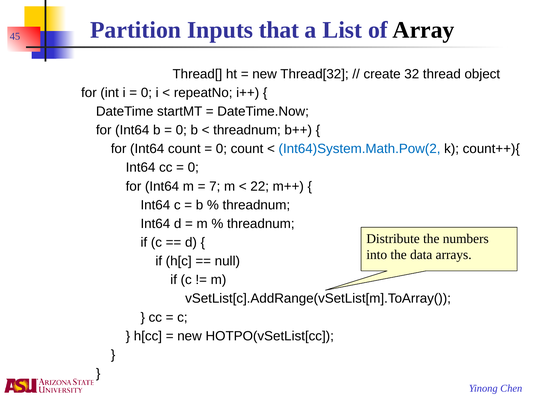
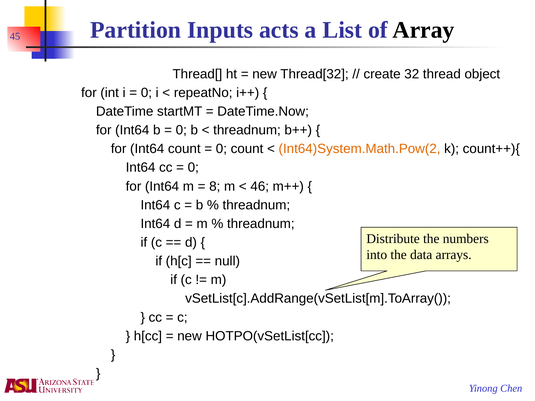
that: that -> acts (279, 30)
Int64)System.Math.Pow(2 colour: blue -> orange (360, 149)
7: 7 -> 8 (215, 186)
22: 22 -> 46 (260, 186)
